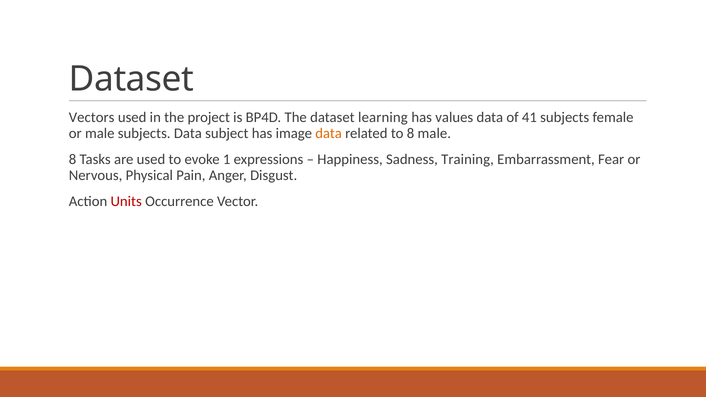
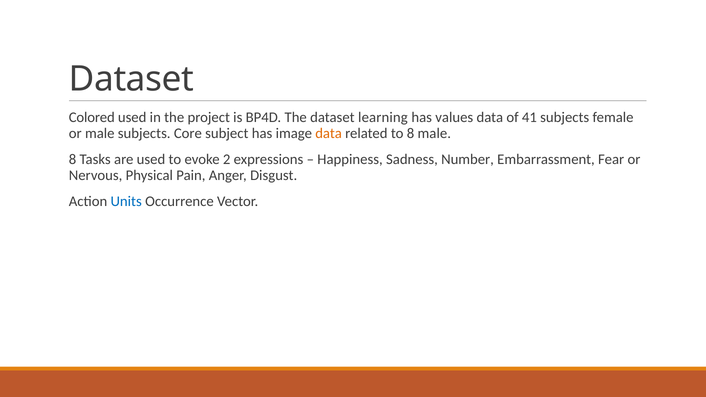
Vectors: Vectors -> Colored (92, 117)
subjects Data: Data -> Core (188, 133)
1: 1 -> 2 (227, 159)
Training: Training -> Number (468, 159)
Units colour: red -> blue (126, 202)
